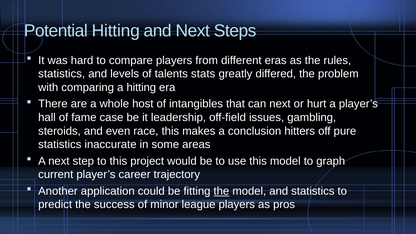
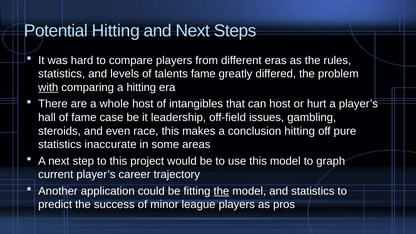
talents stats: stats -> fame (203, 74)
with underline: none -> present (48, 87)
can next: next -> host (280, 104)
conclusion hitters: hitters -> hitting (300, 131)
